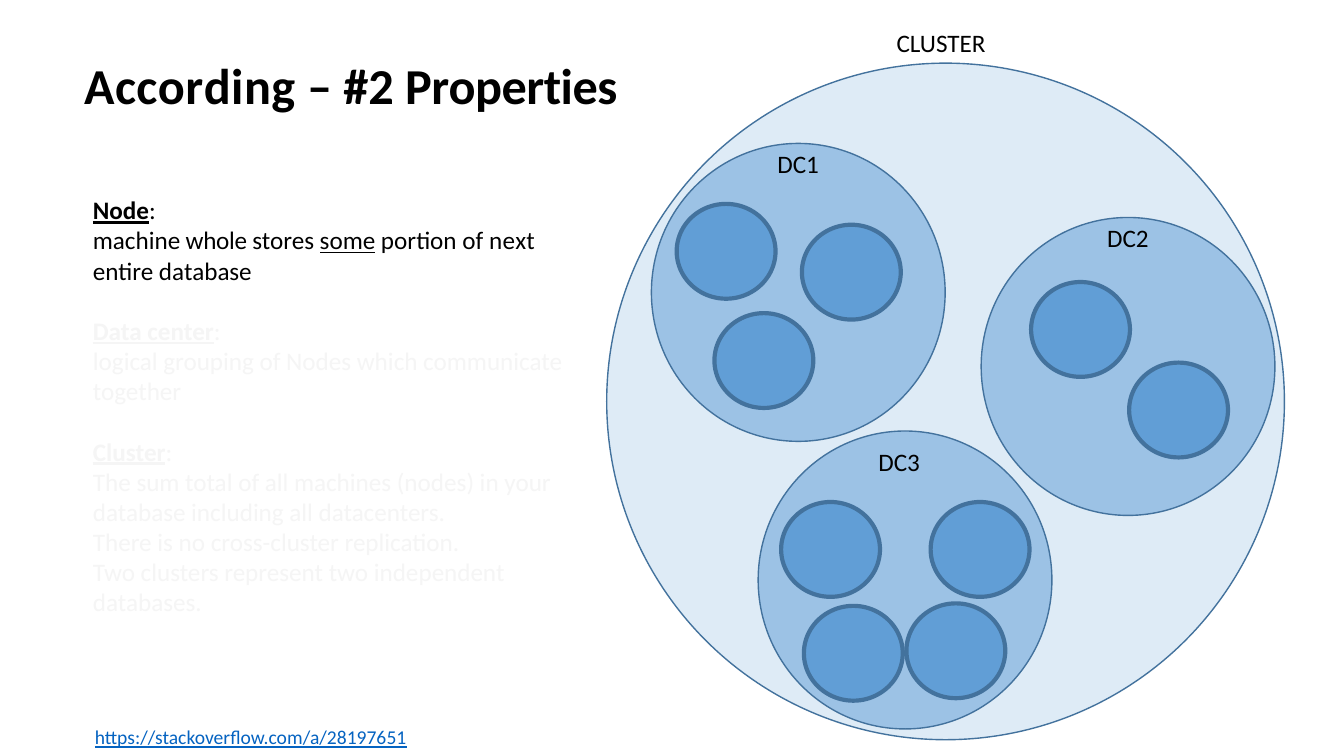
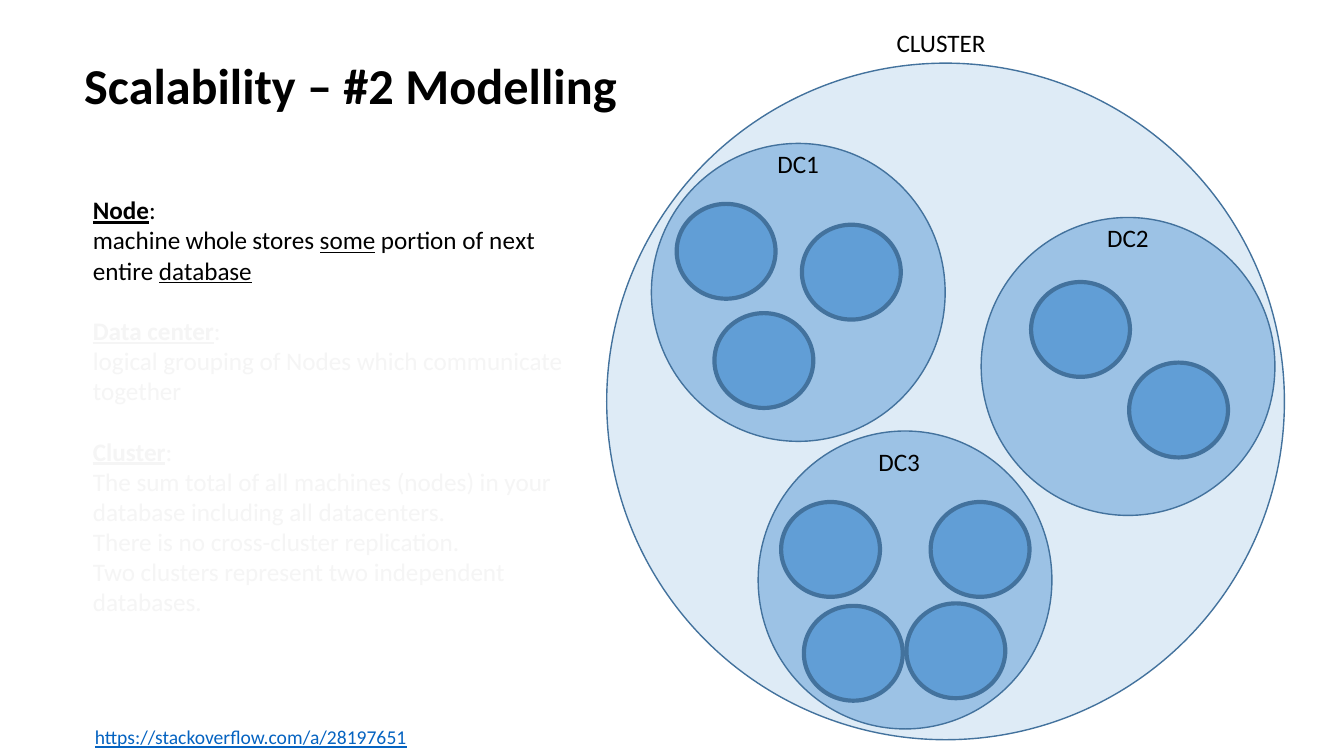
According: According -> Scalability (190, 88)
Properties: Properties -> Modelling (511, 88)
database underline: none -> present (205, 272)
